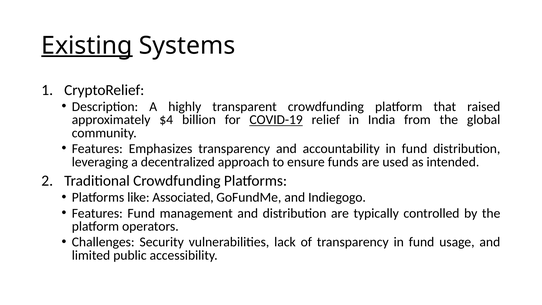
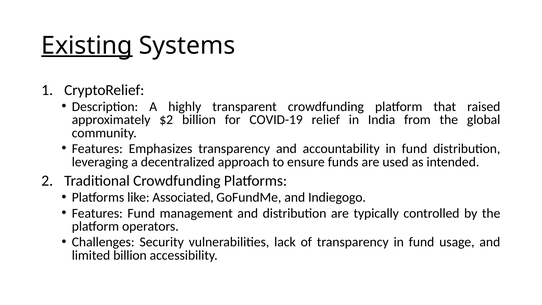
$4: $4 -> $2 (166, 120)
COVID-19 underline: present -> none (276, 120)
limited public: public -> billion (130, 255)
